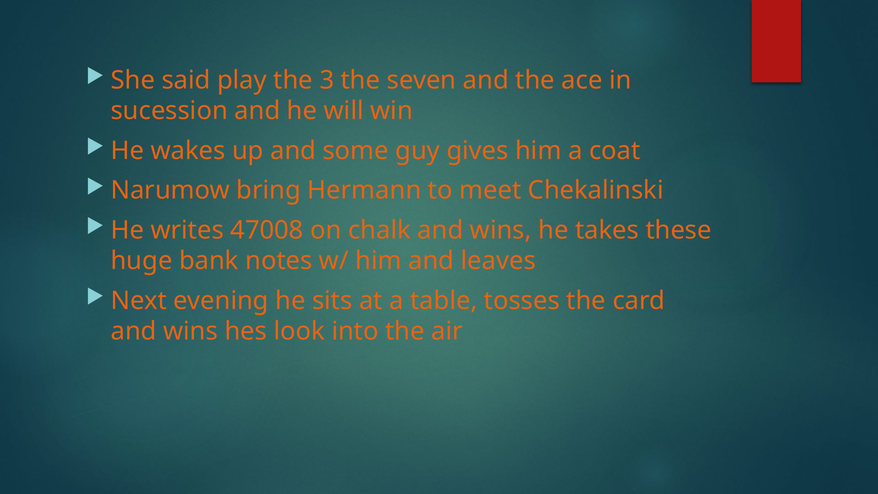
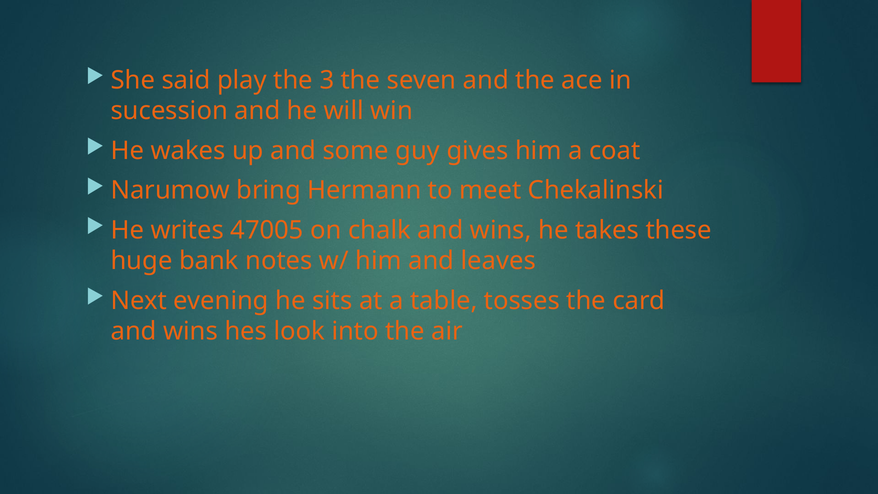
47008: 47008 -> 47005 (267, 230)
